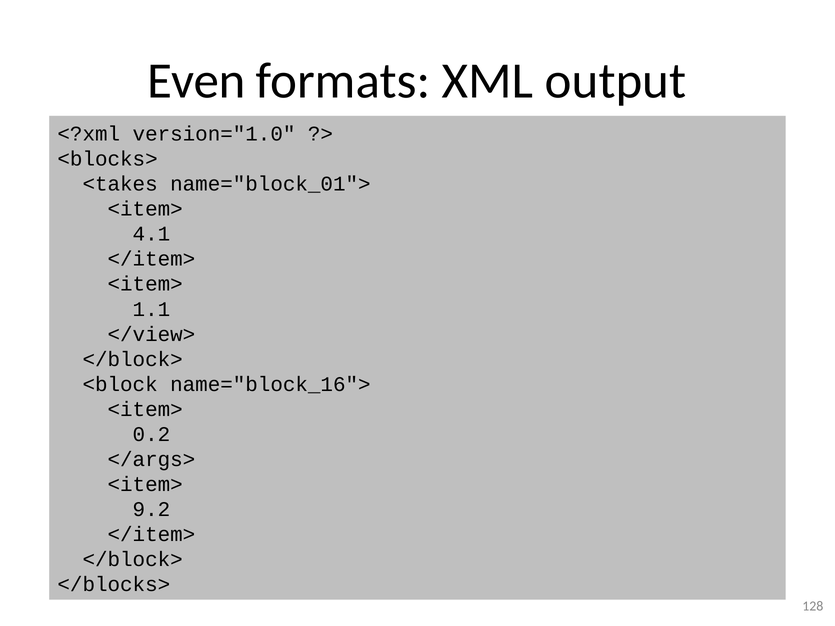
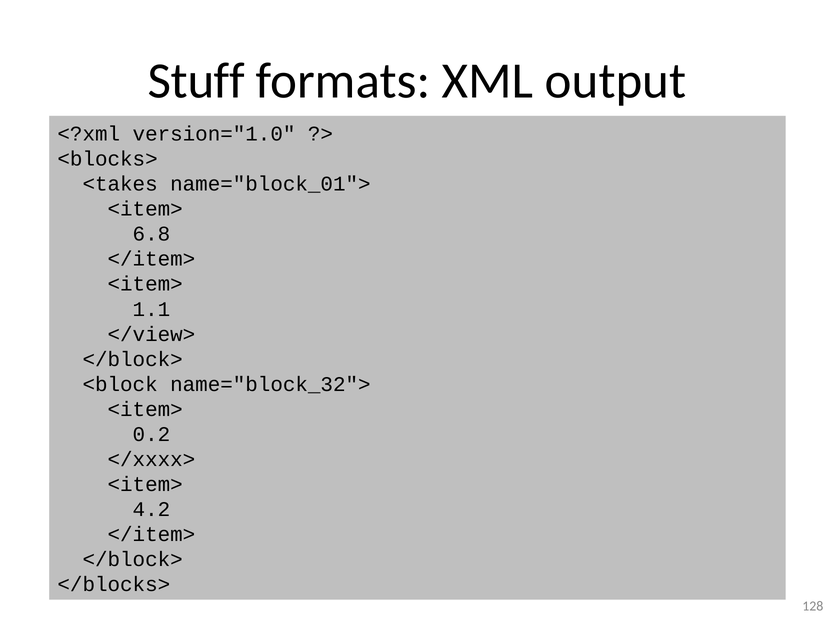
Even: Even -> Stuff (196, 81)
4.1: 4.1 -> 6.8 (151, 234)
name="block_16">: name="block_16"> -> name="block_32"> (270, 384)
</args>: </args> -> </xxxx> (151, 460)
9.2: 9.2 -> 4.2 (151, 510)
